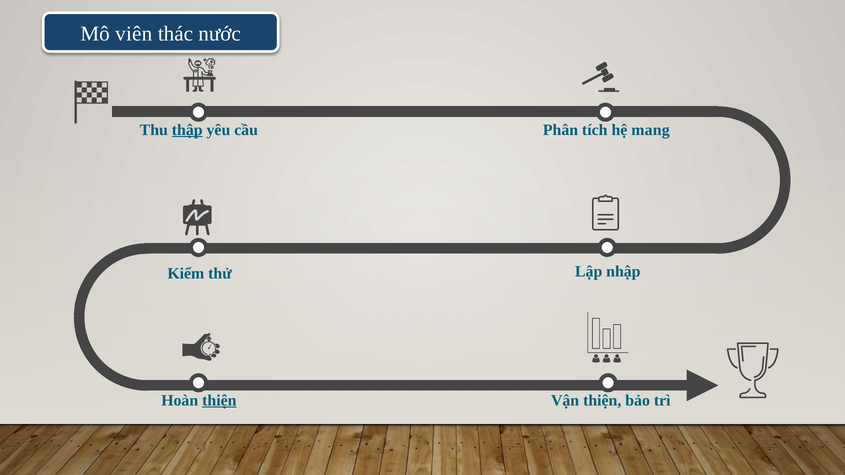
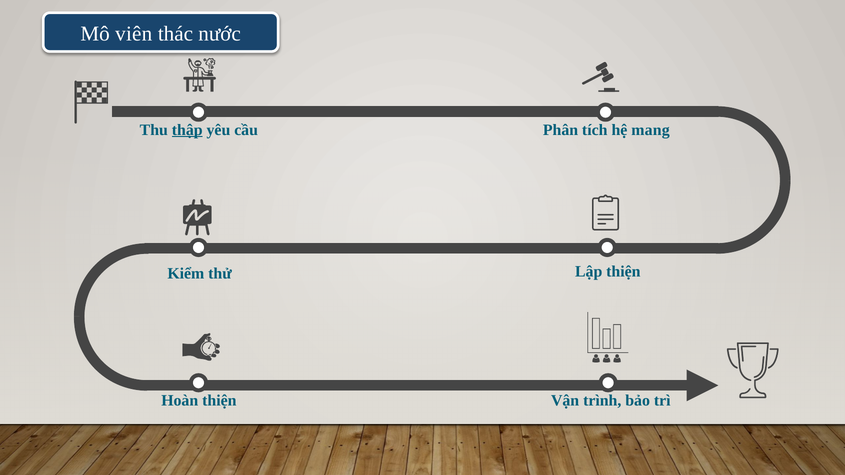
Lập nhập: nhập -> thiện (623, 272)
thiện underline: present -> none (219, 401)
Vận thiện: thiện -> trình (602, 401)
